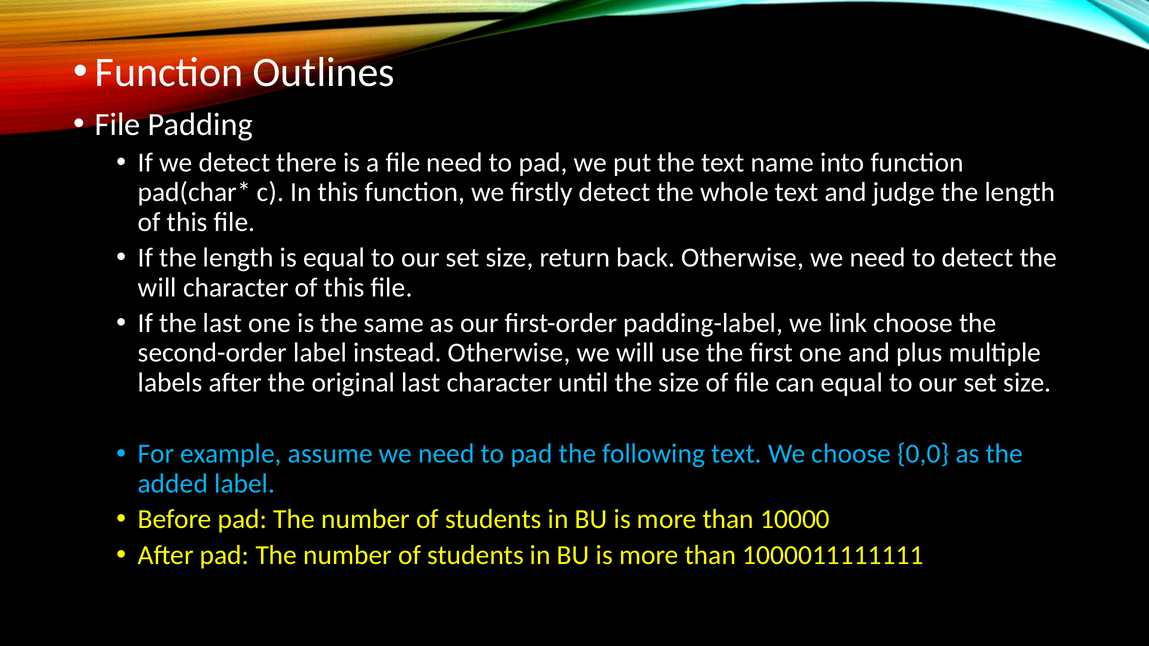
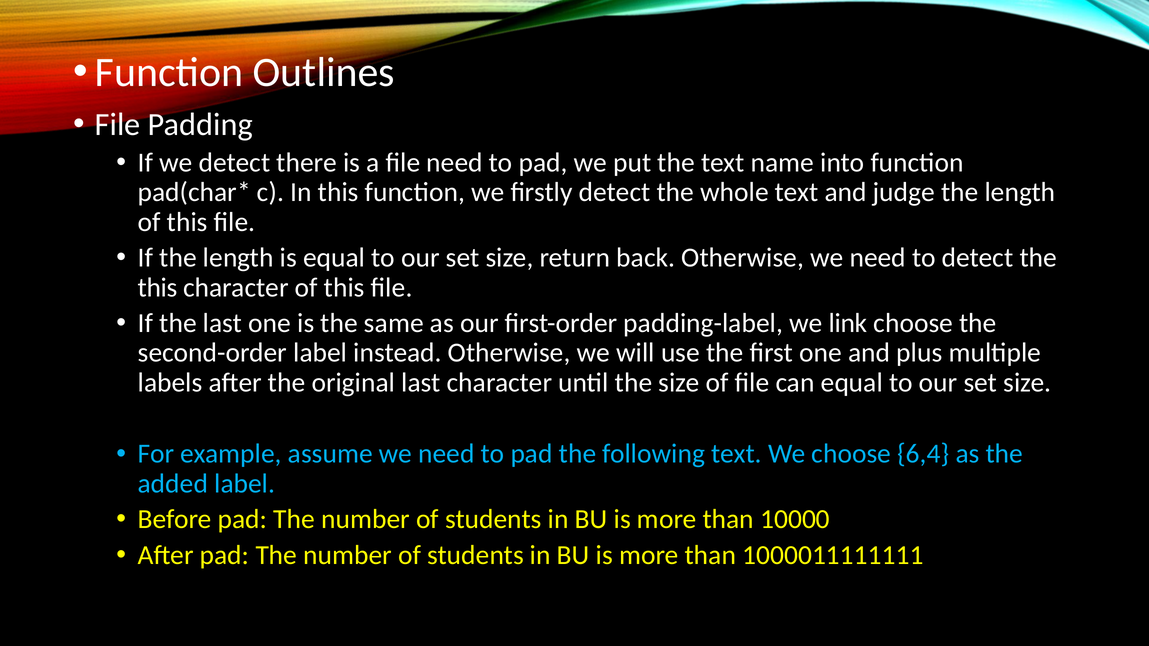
will: will -> this (158, 288)
0,0: 0,0 -> 6,4 (923, 454)
